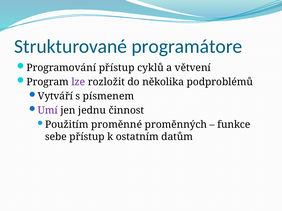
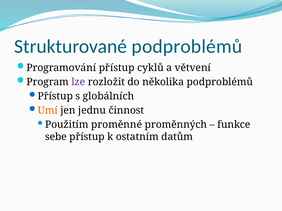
Strukturované programátore: programátore -> podproblémů (187, 47)
Vytváří: Vytváří -> Přístup (55, 96)
písmenem: písmenem -> globálních (108, 96)
Umí colour: purple -> orange (48, 111)
